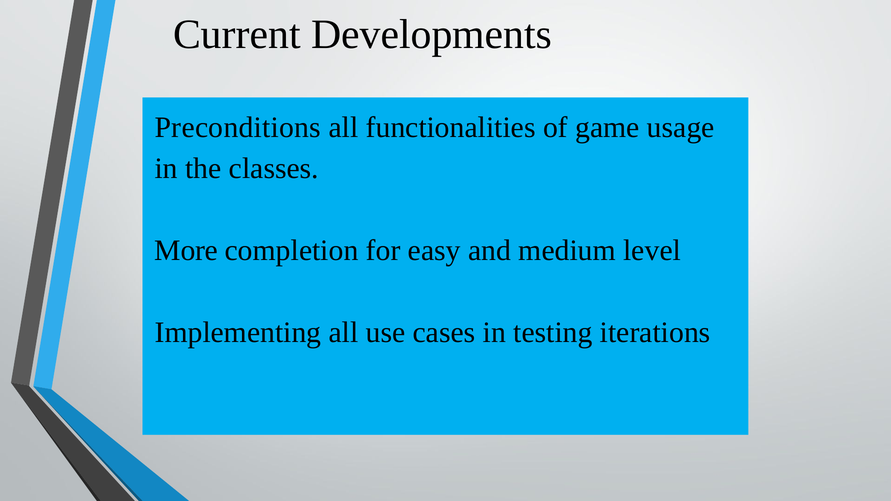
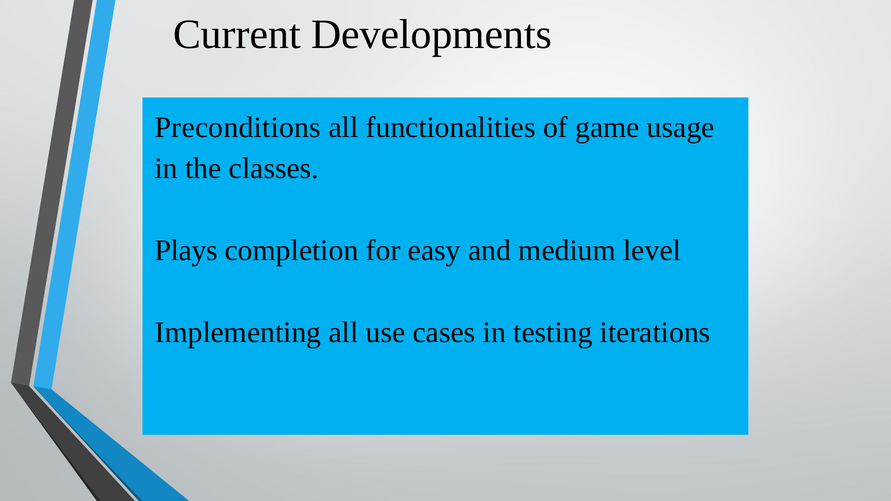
More: More -> Plays (186, 250)
